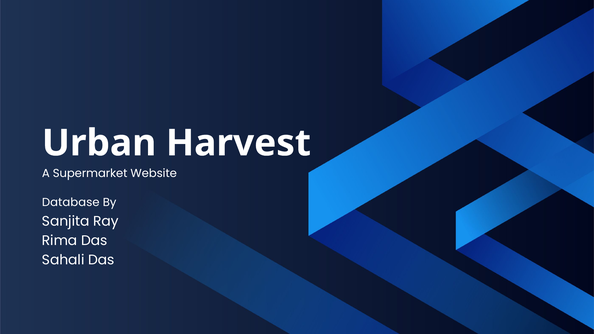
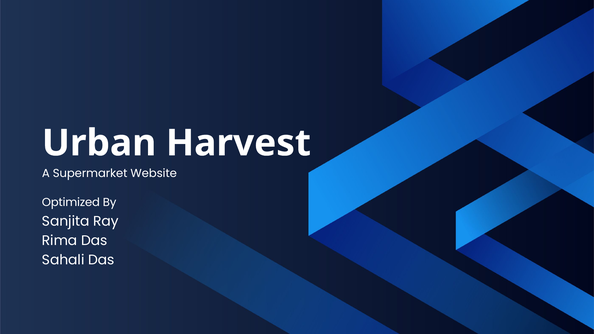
Database: Database -> Optimized (71, 203)
